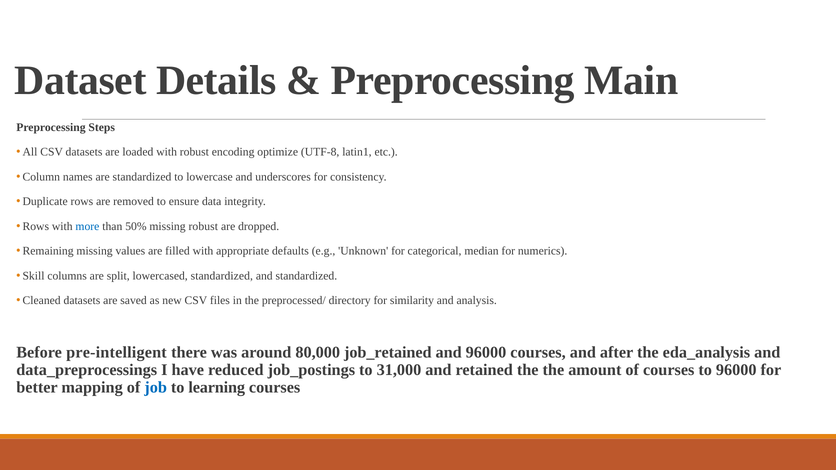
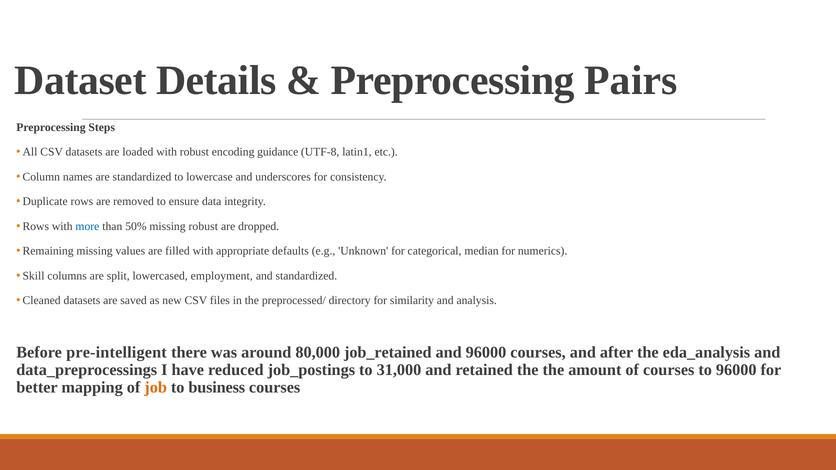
Main: Main -> Pairs (631, 81)
optimize: optimize -> guidance (278, 152)
lowercased standardized: standardized -> employment (222, 276)
job colour: blue -> orange (156, 388)
learning: learning -> business (217, 388)
